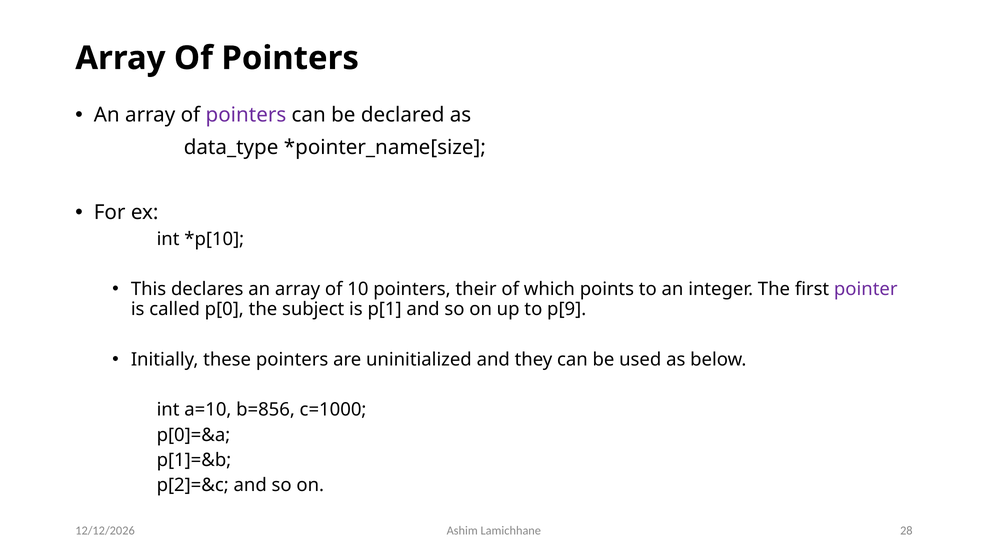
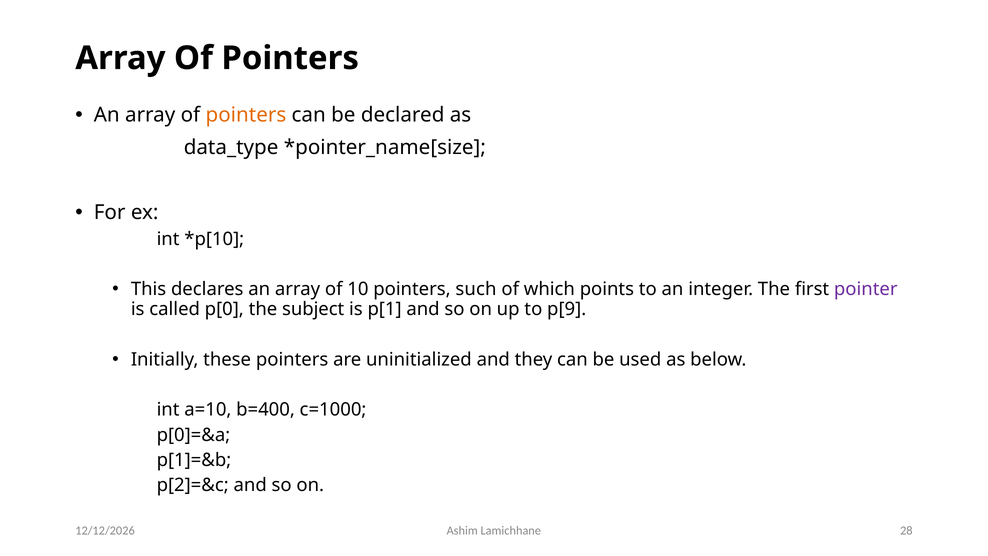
pointers colour: purple -> orange (246, 115)
their: their -> such (476, 289)
b=856: b=856 -> b=400 (266, 410)
